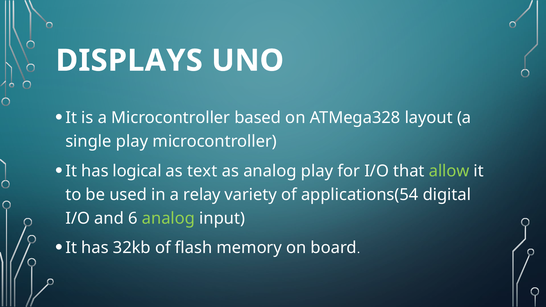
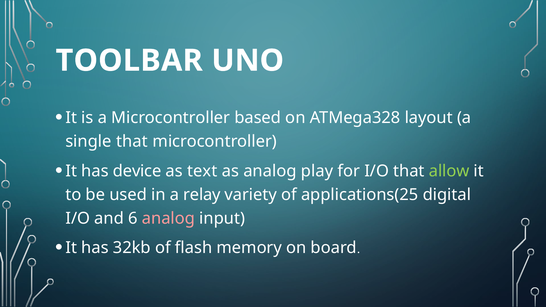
DISPLAYS: DISPLAYS -> TOOLBAR (129, 61)
single play: play -> that (132, 142)
logical: logical -> device (137, 171)
applications(54: applications(54 -> applications(25 (360, 195)
analog colour: light green -> pink (168, 218)
